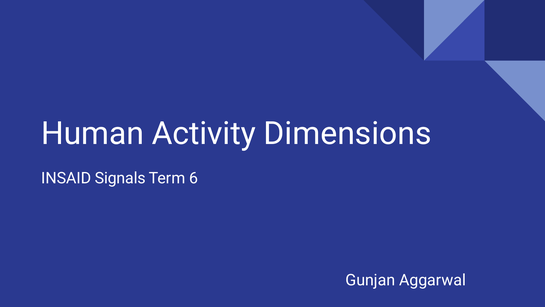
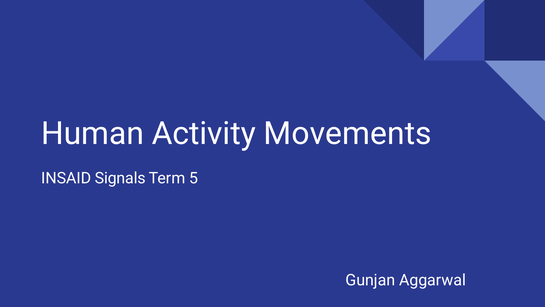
Dimensions: Dimensions -> Movements (348, 133)
6: 6 -> 5 (194, 178)
